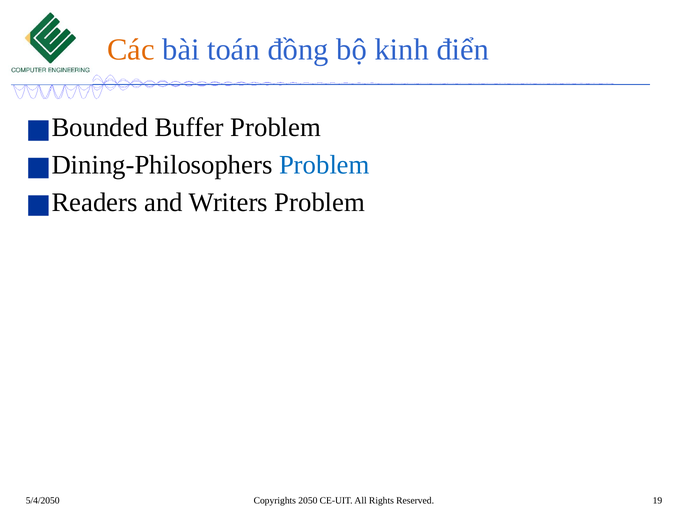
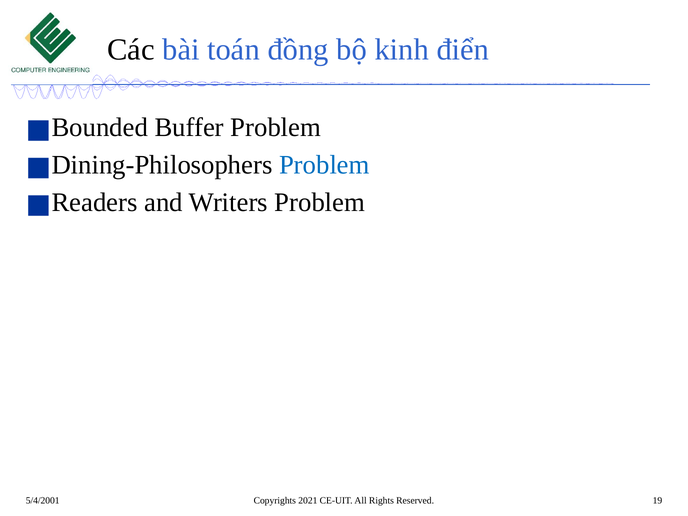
Các colour: orange -> black (131, 50)
5/4/2050: 5/4/2050 -> 5/4/2001 (43, 501)
2050: 2050 -> 2021 (308, 501)
